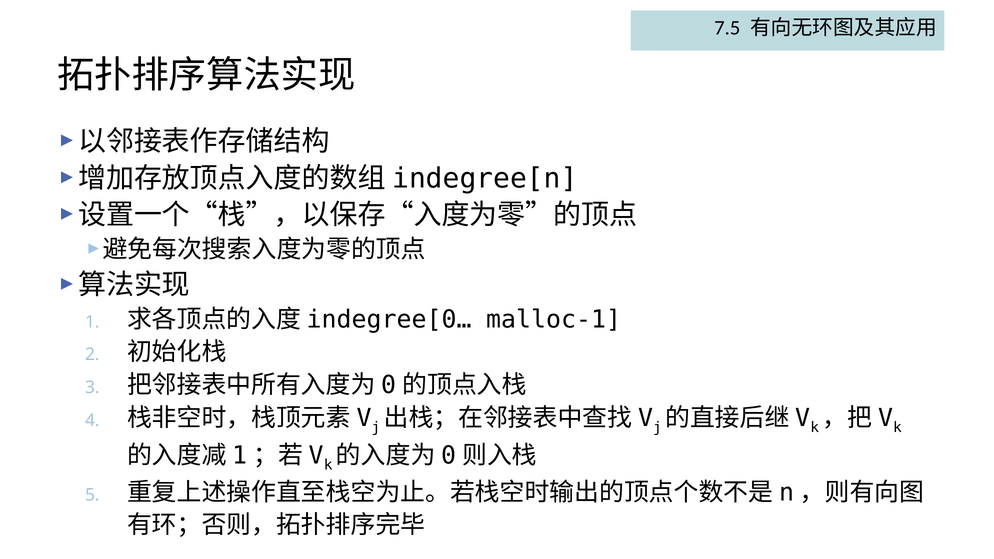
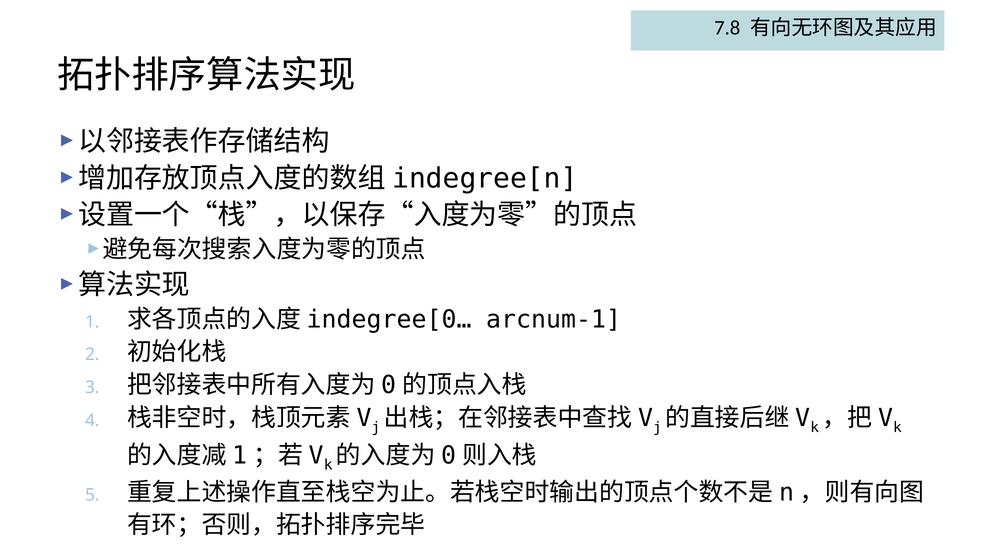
7.5: 7.5 -> 7.8 (727, 28)
malloc-1: malloc-1 -> arcnum-1 (554, 319)
